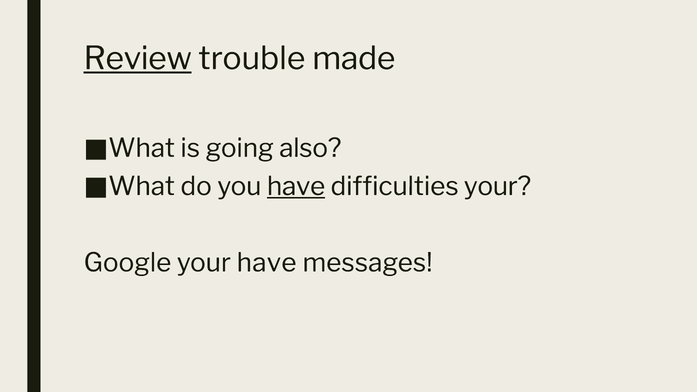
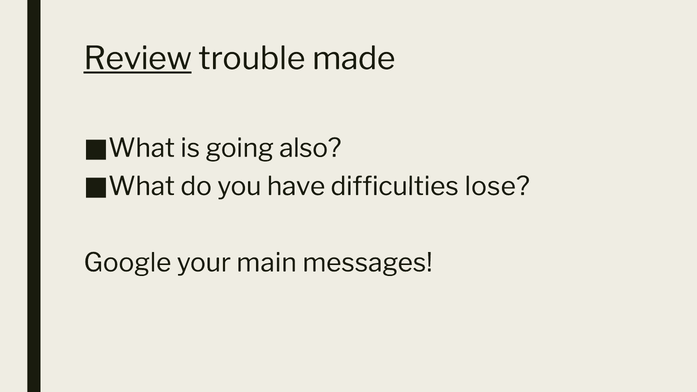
have underline: present -> none (296, 186)
difficulties your: your -> lose (497, 186)
your have: have -> main (267, 263)
